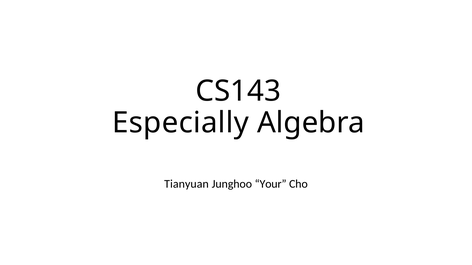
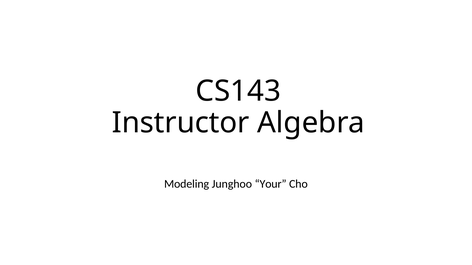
Especially: Especially -> Instructor (181, 123)
Tianyuan: Tianyuan -> Modeling (187, 184)
